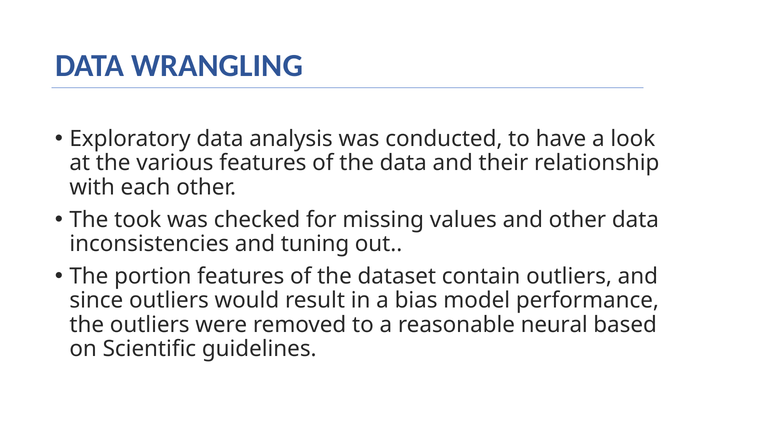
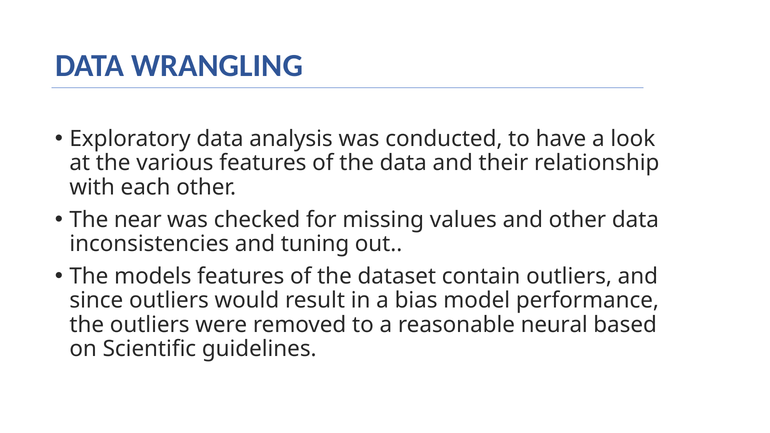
took: took -> near (138, 220)
portion: portion -> models (153, 276)
